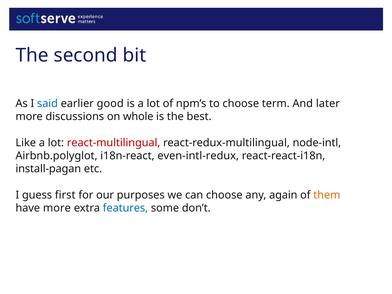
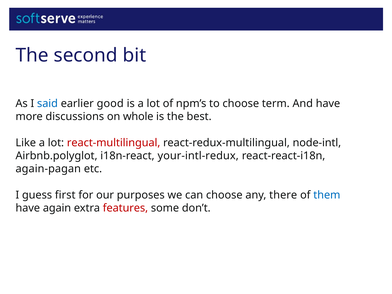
And later: later -> have (328, 104)
even-intl-redux: even-intl-redux -> your-intl-redux (198, 156)
install-pagan: install-pagan -> again-pagan (48, 169)
again: again -> there (283, 195)
them colour: orange -> blue (327, 195)
have more: more -> again (57, 208)
features colour: blue -> red (125, 208)
